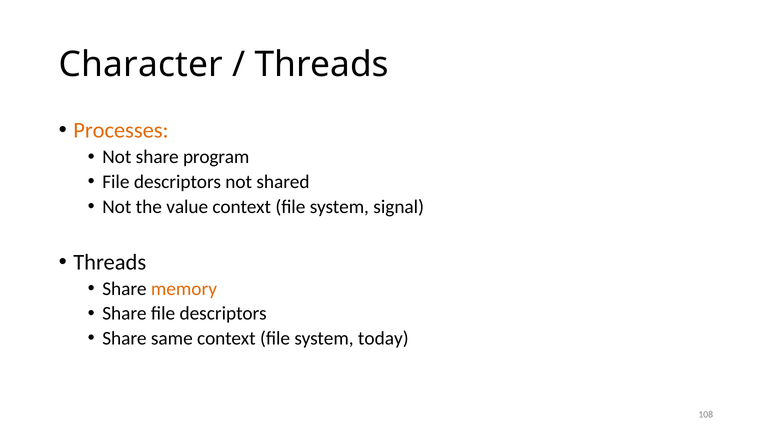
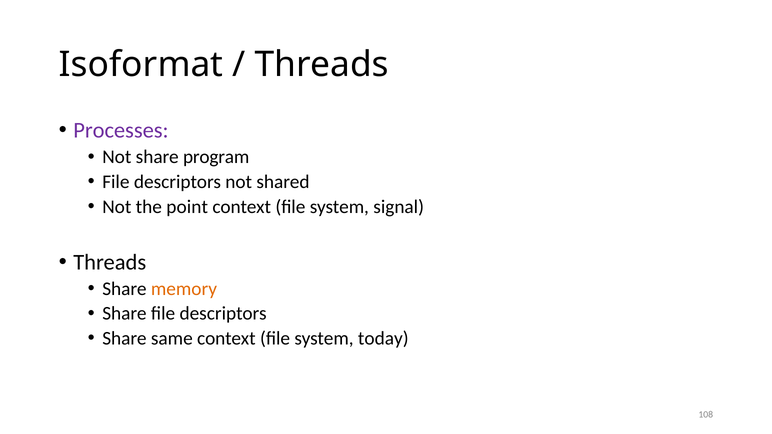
Character: Character -> Isoformat (141, 65)
Processes colour: orange -> purple (121, 131)
value: value -> point (187, 207)
